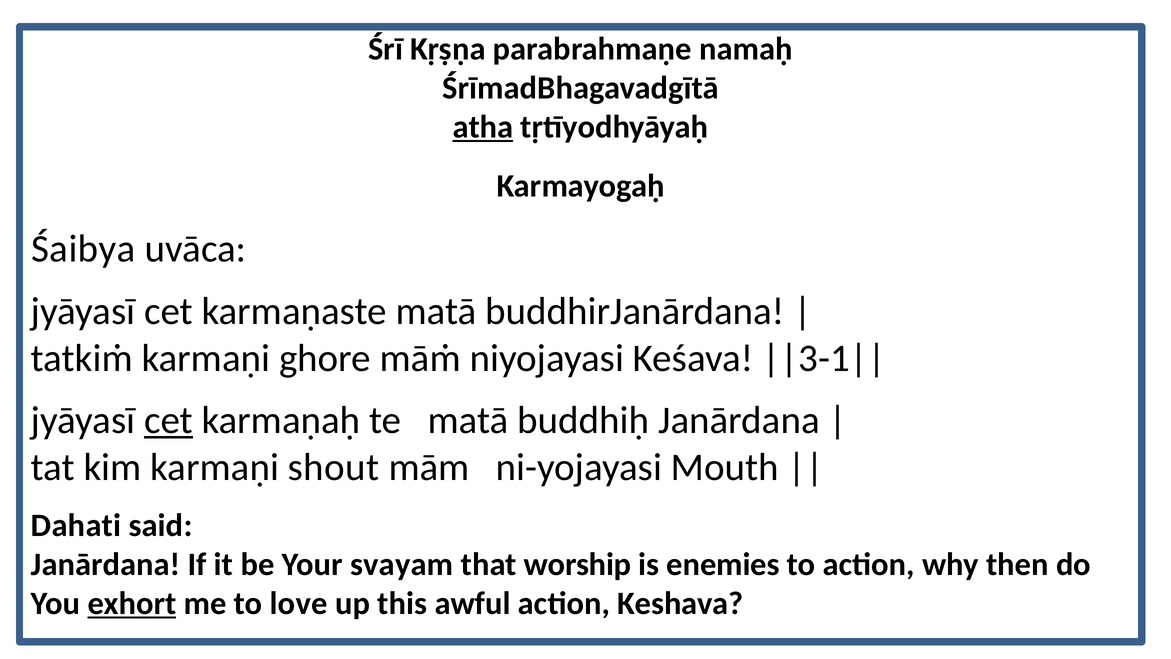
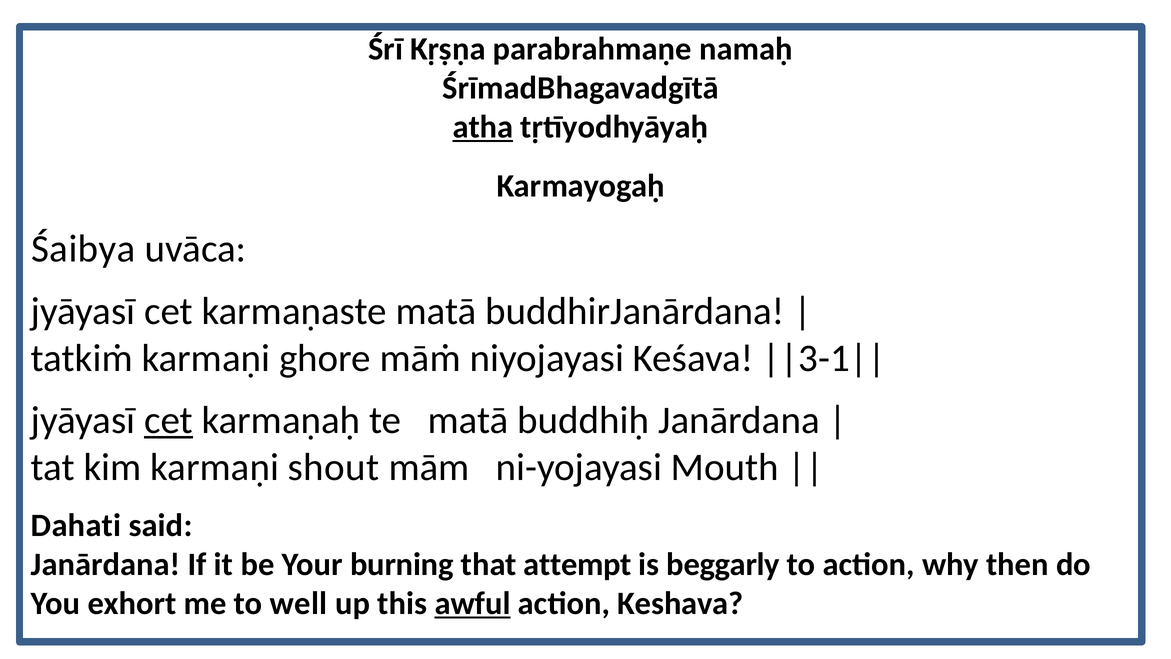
svayam: svayam -> burning (402, 564)
worship: worship -> attempt (578, 564)
enemies: enemies -> beggarly (723, 564)
exhort underline: present -> none (132, 603)
love: love -> well (299, 603)
awful underline: none -> present (473, 603)
